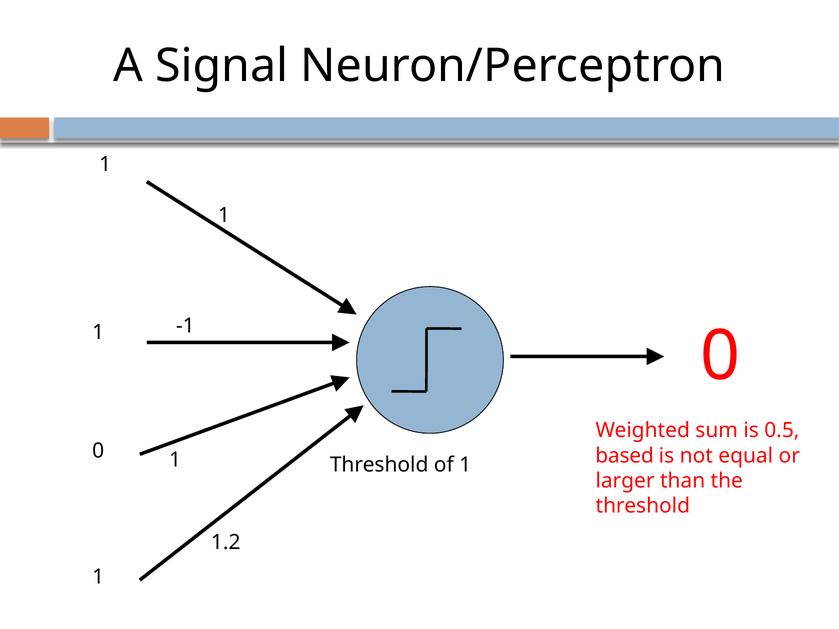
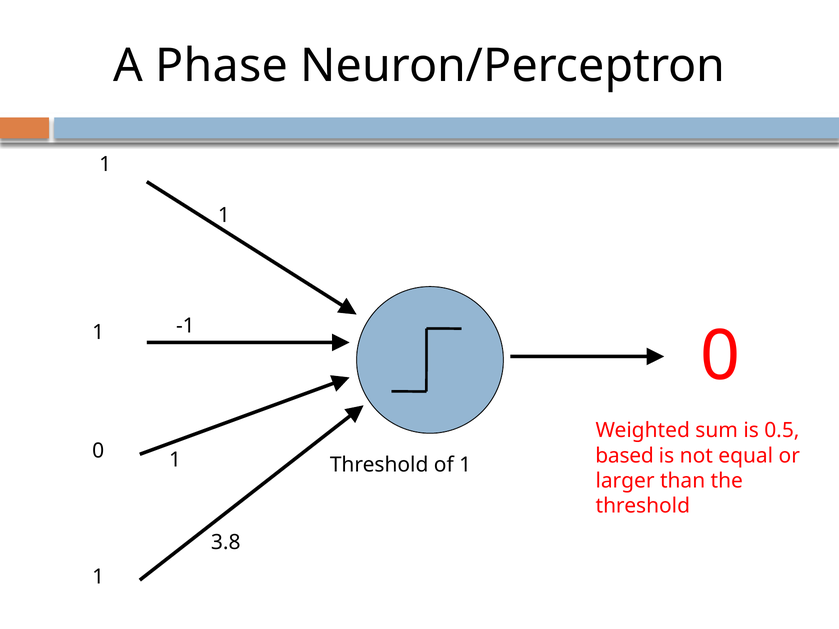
Signal: Signal -> Phase (222, 66)
1.2: 1.2 -> 3.8 (226, 543)
